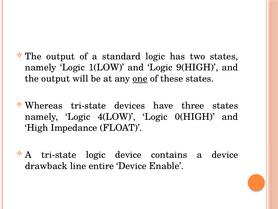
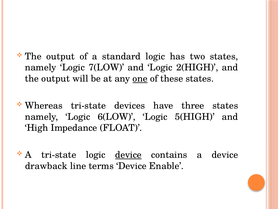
1(LOW: 1(LOW -> 7(LOW (106, 67)
9(HIGH: 9(HIGH -> 2(HIGH (197, 67)
4(LOW: 4(LOW -> 6(LOW (117, 116)
0(HIGH: 0(HIGH -> 5(HIGH (195, 116)
device underline: none -> present (128, 154)
entire: entire -> terms (101, 166)
